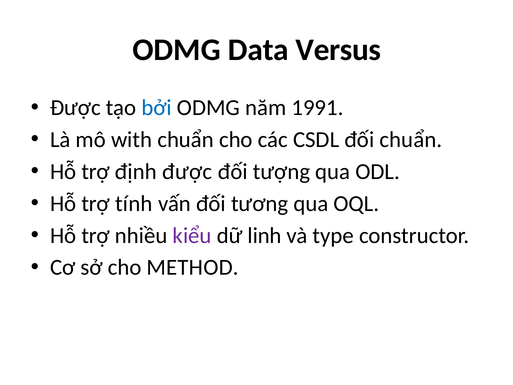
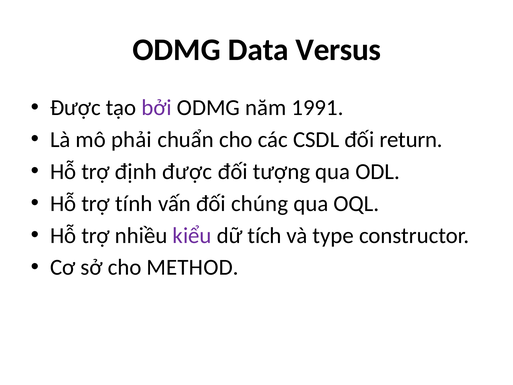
bởi colour: blue -> purple (157, 108)
with: with -> phải (131, 140)
đối chuẩn: chuẩn -> return (411, 140)
tương: tương -> chúng (260, 203)
linh: linh -> tích (265, 235)
